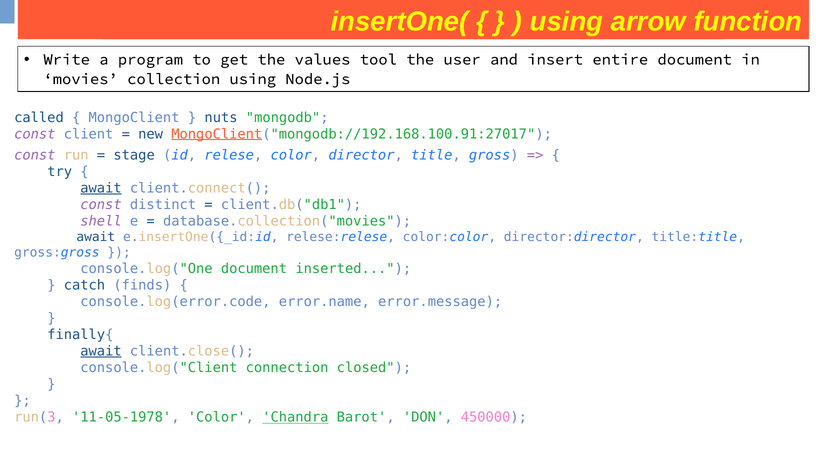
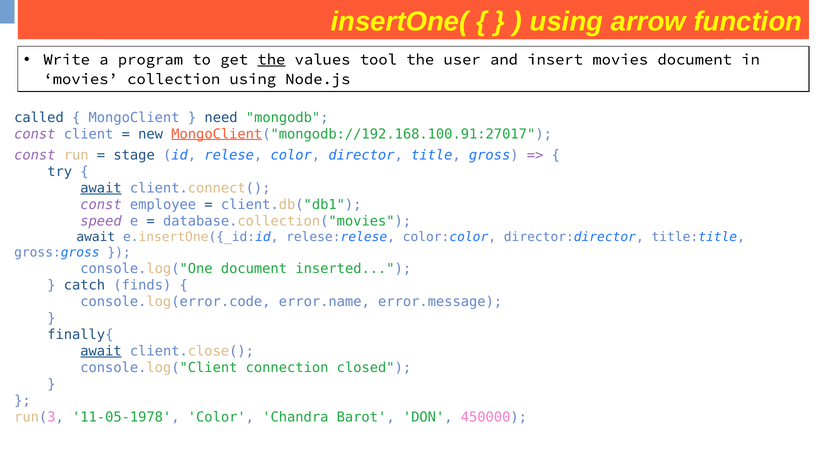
the underline: none -> present (271, 59)
insert entire: entire -> movies (620, 59)
nuts: nuts -> need (221, 118)
distinct: distinct -> employee (163, 205)
shell: shell -> speed (101, 221)
Chandra underline: present -> none (295, 417)
